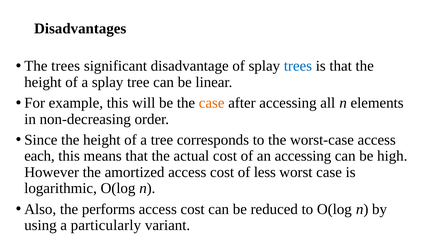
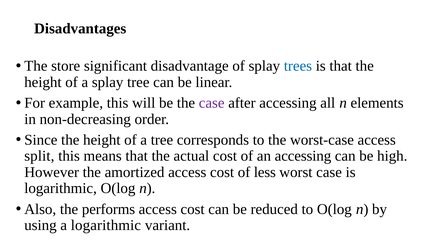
The trees: trees -> store (66, 66)
case colour: orange -> purple (212, 103)
each: each -> split (39, 156)
a particularly: particularly -> logarithmic (106, 225)
